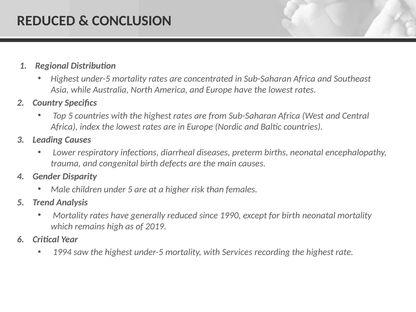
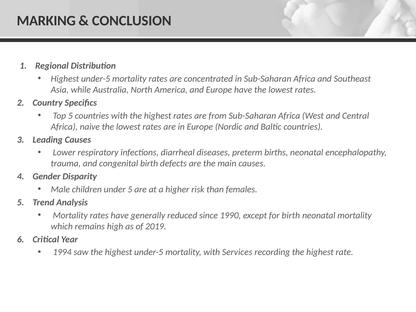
REDUCED: REDUCED -> MARKING (46, 21)
index: index -> naive (90, 127)
